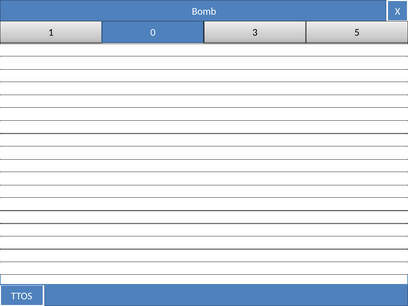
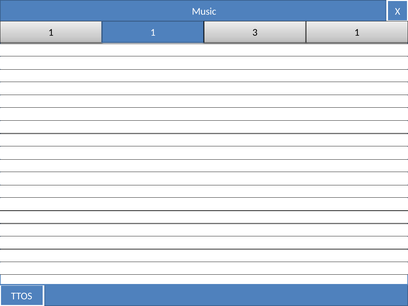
Bomb: Bomb -> Music (204, 11)
1 0: 0 -> 1 (153, 33)
3 5: 5 -> 1 (357, 33)
